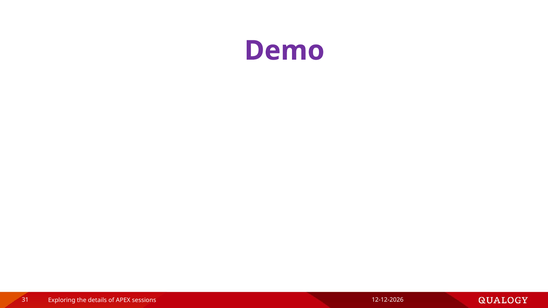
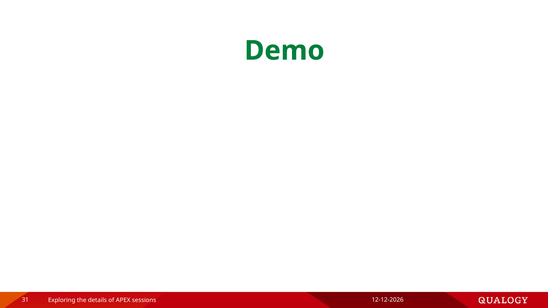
Demo colour: purple -> green (284, 51)
